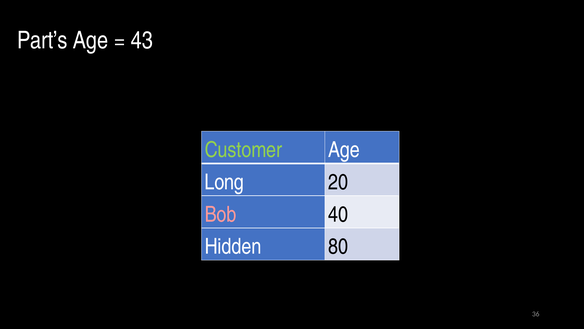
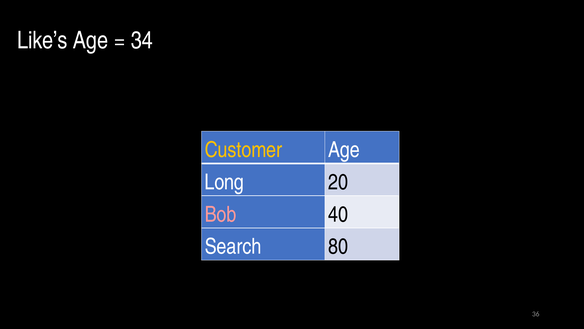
Part’s: Part’s -> Like’s (42, 40)
43: 43 -> 34 (142, 40)
Customer colour: light green -> yellow (243, 150)
Hidden: Hidden -> Search (233, 246)
